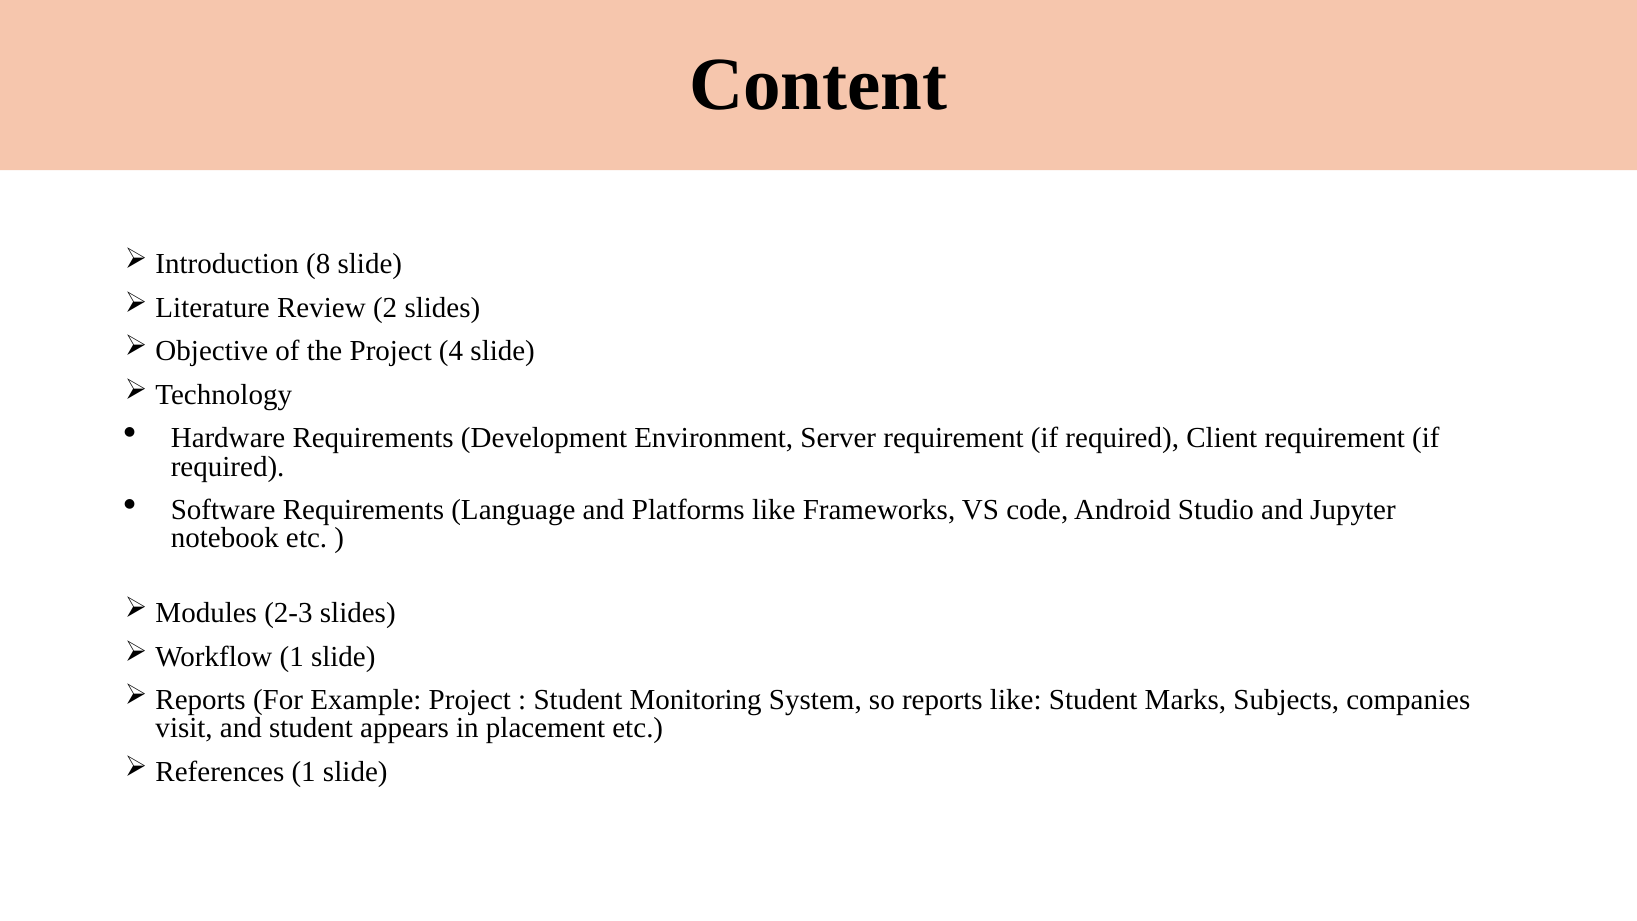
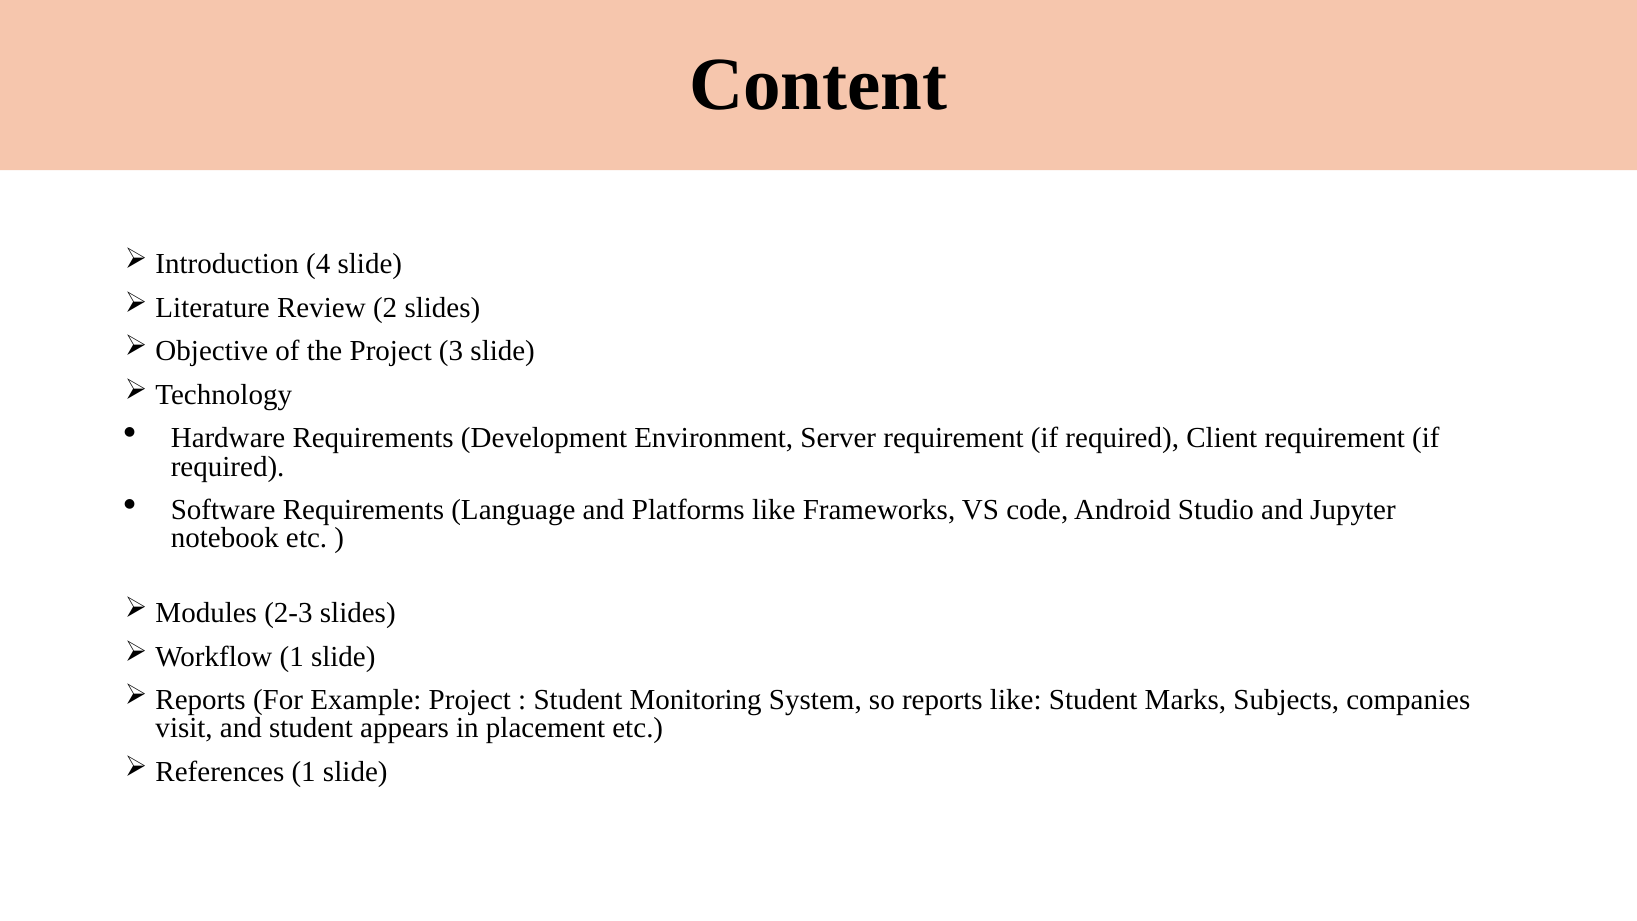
8: 8 -> 4 (318, 264)
4: 4 -> 3 (451, 351)
